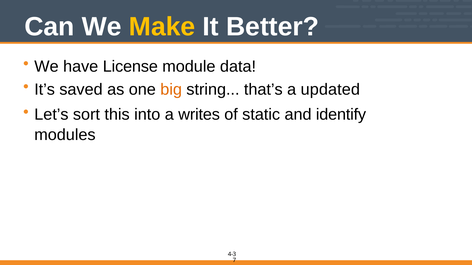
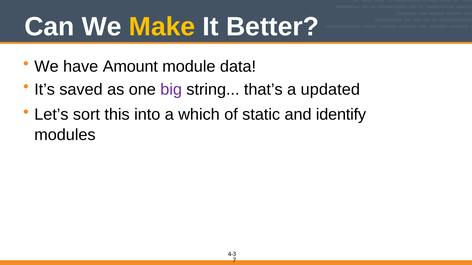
License: License -> Amount (130, 67)
big colour: orange -> purple (171, 90)
writes: writes -> which (199, 115)
